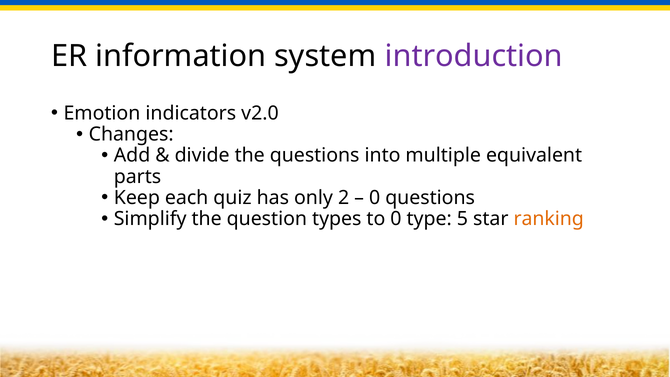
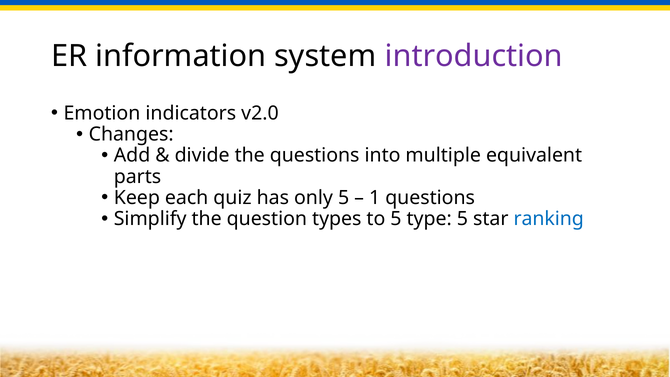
only 2: 2 -> 5 (344, 198)
0: 0 -> 1 (375, 198)
to 0: 0 -> 5 (396, 219)
ranking colour: orange -> blue (549, 219)
